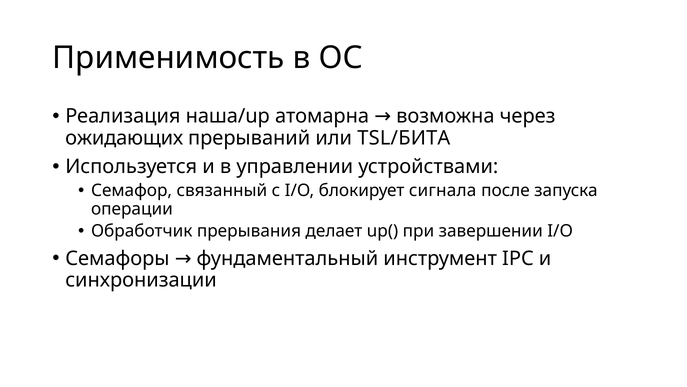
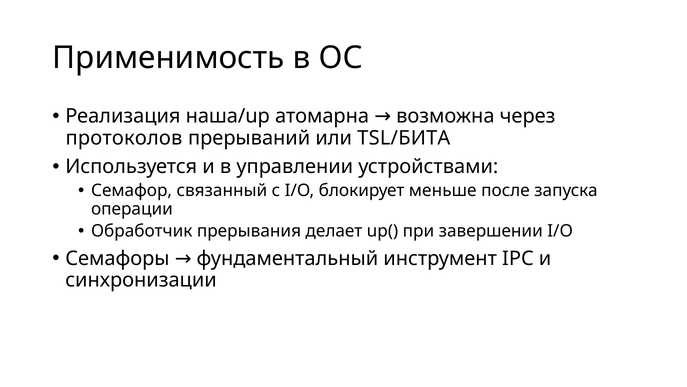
ожидающих: ожидающих -> протоколов (124, 138)
сигнала: сигнала -> меньше (443, 190)
